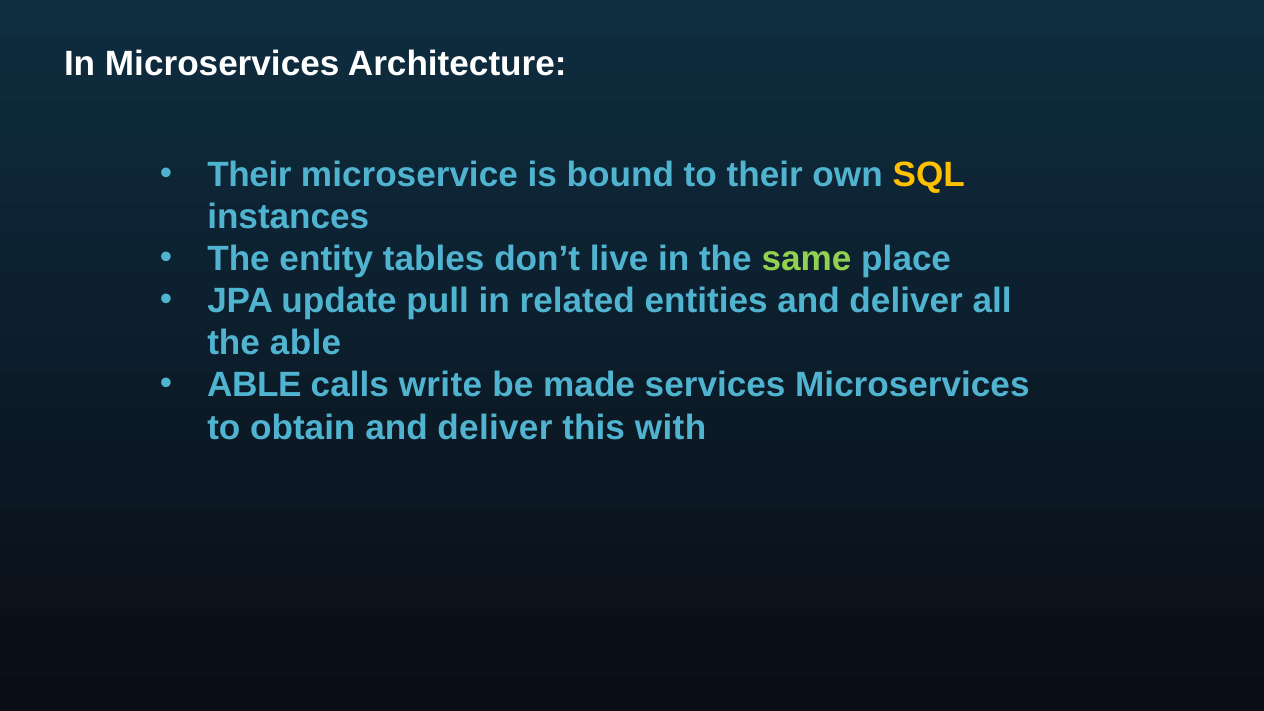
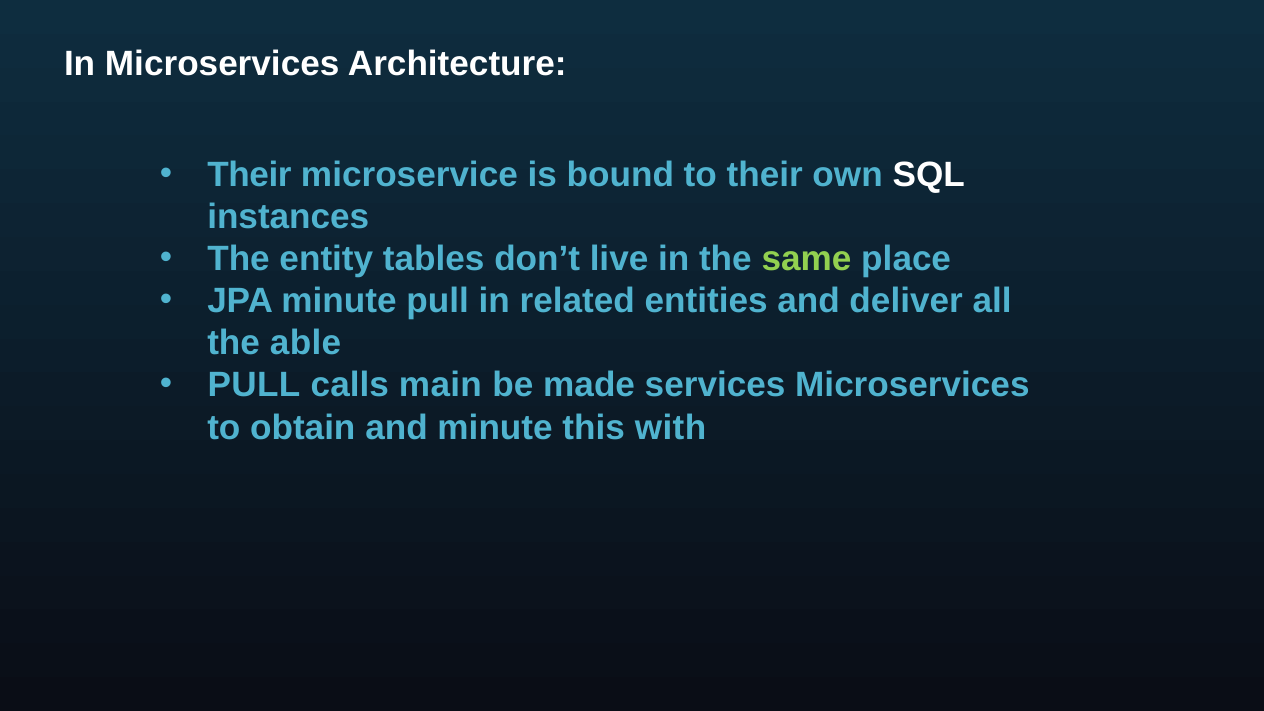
SQL colour: yellow -> white (929, 175)
JPA update: update -> minute (339, 301)
ABLE: ABLE -> PULL (254, 385)
write: write -> main (440, 385)
obtain and deliver: deliver -> minute (495, 427)
